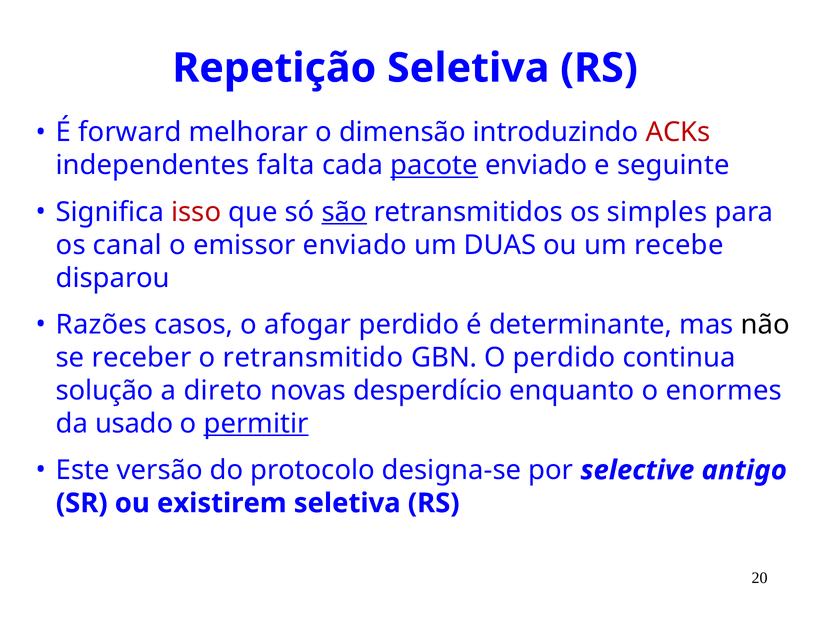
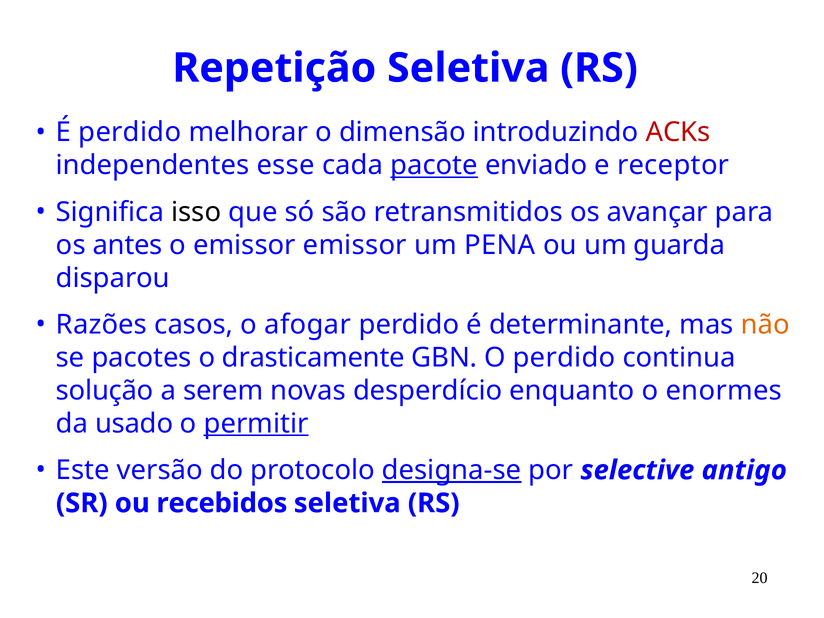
É forward: forward -> perdido (130, 132)
falta: falta -> esse (286, 165)
seguinte: seguinte -> receptor (673, 165)
isso colour: red -> black (196, 212)
são underline: present -> none (344, 212)
simples: simples -> avançar (657, 212)
canal: canal -> antes (128, 245)
emissor enviado: enviado -> emissor (355, 245)
DUAS: DUAS -> PENA (500, 245)
recebe: recebe -> guarda (679, 245)
não colour: black -> orange (765, 325)
receber: receber -> pacotes (142, 358)
retransmitido: retransmitido -> drasticamente (313, 358)
direto: direto -> serem (223, 391)
designa-se underline: none -> present (452, 470)
existirem: existirem -> recebidos (222, 503)
